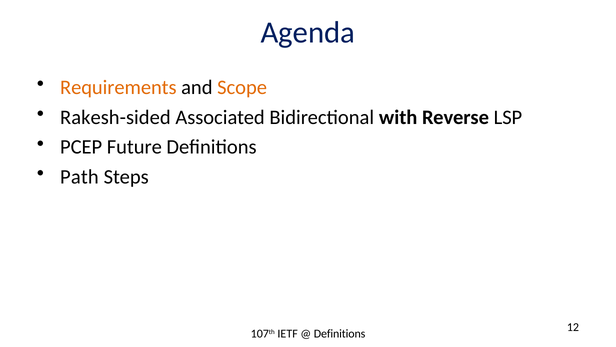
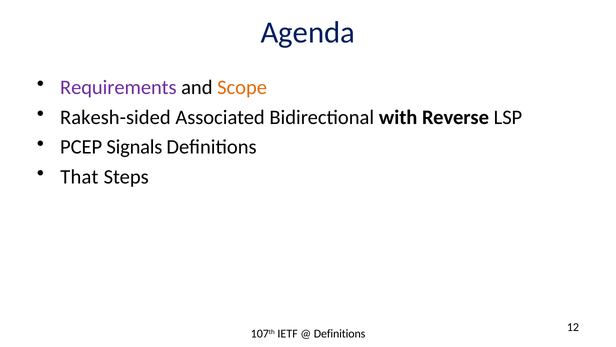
Requirements colour: orange -> purple (118, 87)
Future: Future -> Signals (134, 147)
Path: Path -> That (79, 177)
